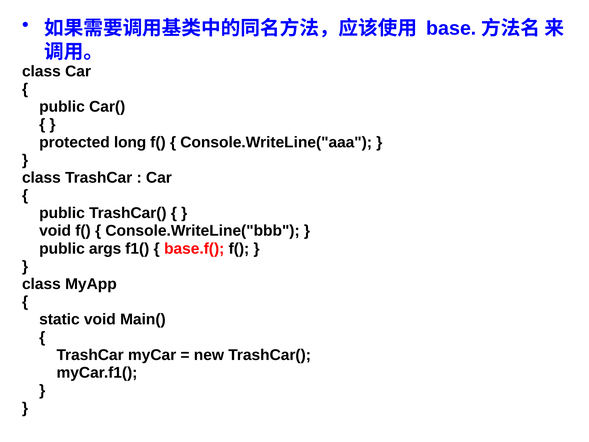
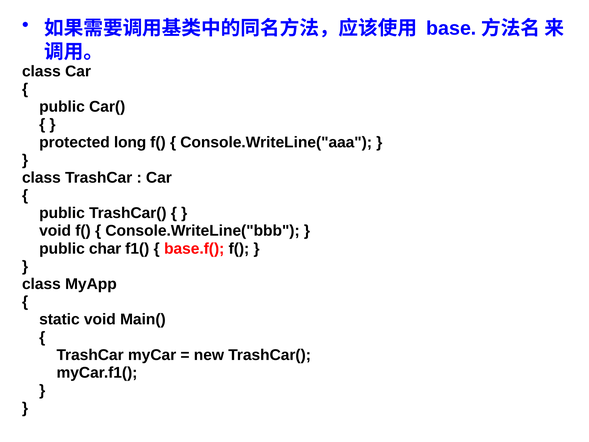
args: args -> char (105, 248)
